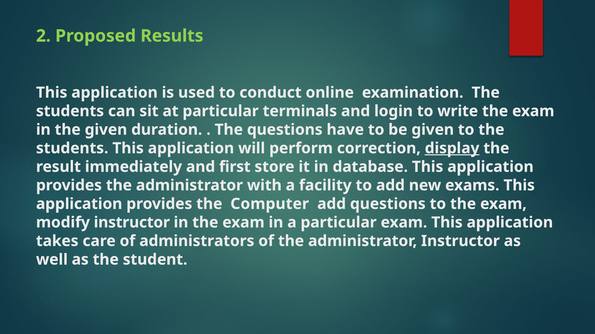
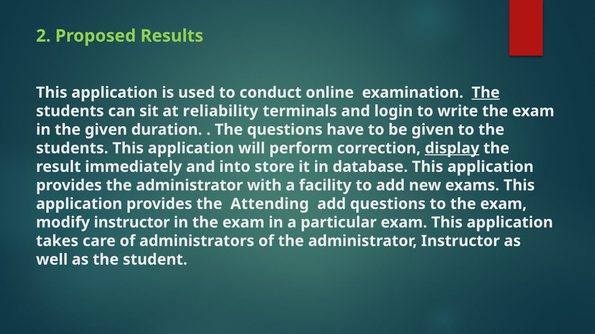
The underline: none -> present (486, 93)
at particular: particular -> reliability (221, 111)
first: first -> into (235, 167)
Computer: Computer -> Attending (270, 204)
